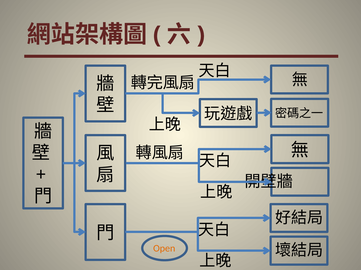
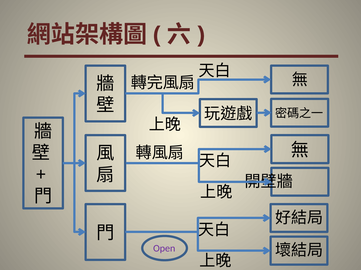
Open colour: orange -> purple (164, 249)
